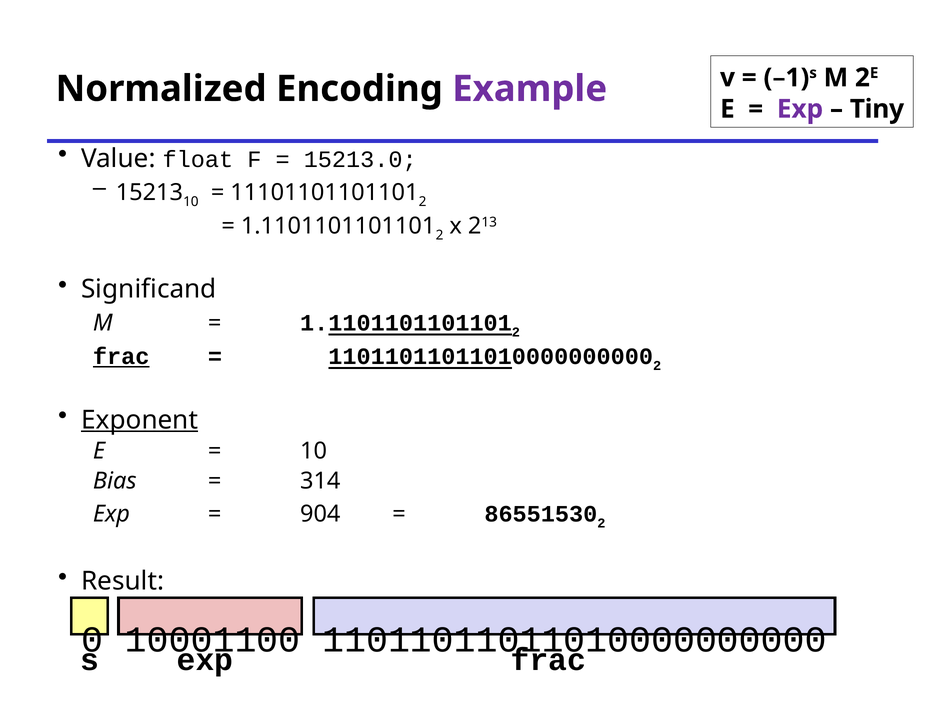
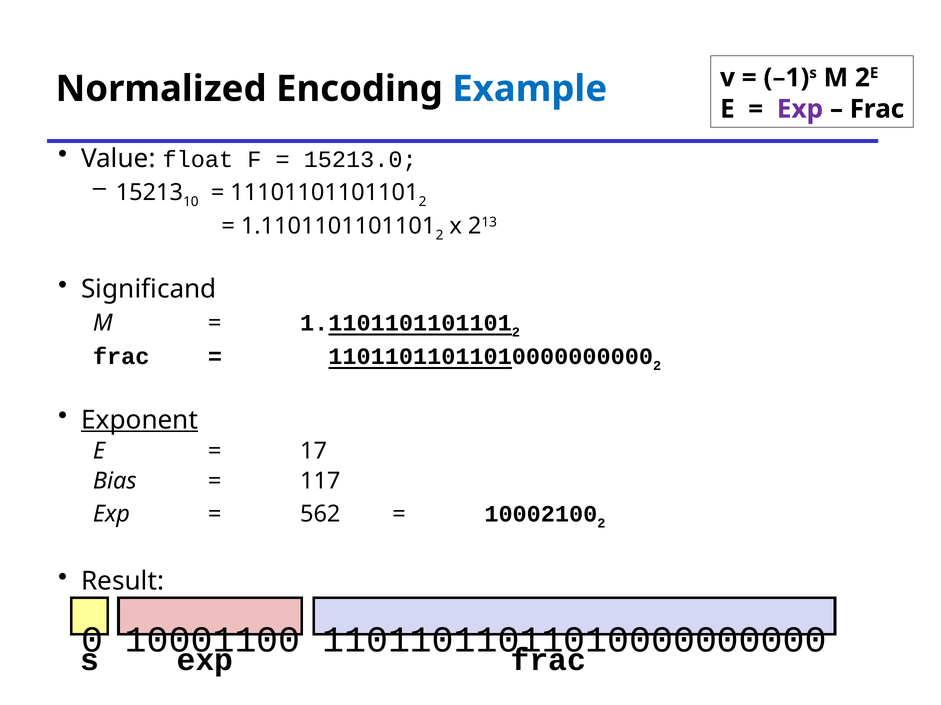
Example colour: purple -> blue (530, 89)
Tiny: Tiny -> Frac (877, 109)
frac underline: present -> none (121, 357)
10: 10 -> 17 (314, 452)
314: 314 -> 117 (320, 482)
904: 904 -> 562 (320, 515)
86551530: 86551530 -> 10002100 (541, 515)
